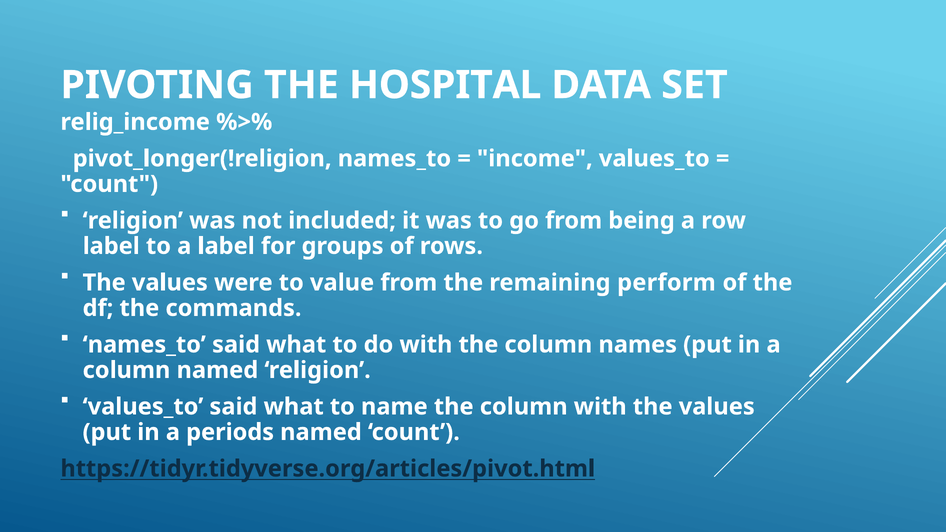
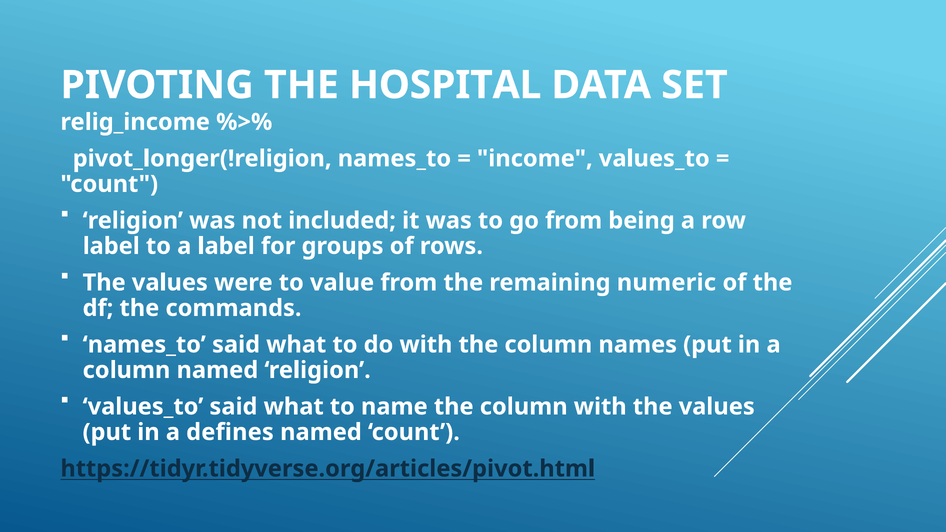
perform: perform -> numeric (666, 283)
periods: periods -> defines (230, 432)
